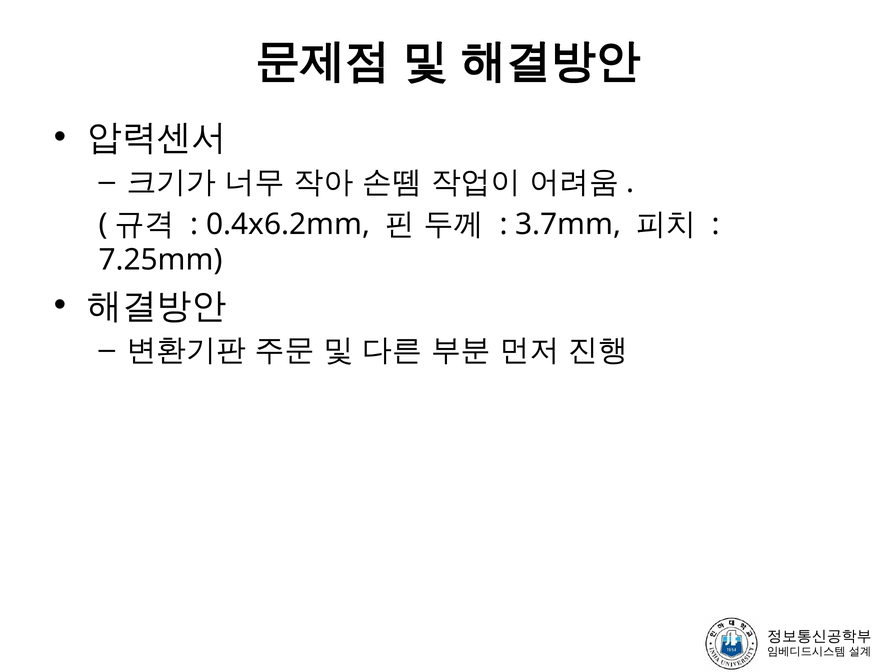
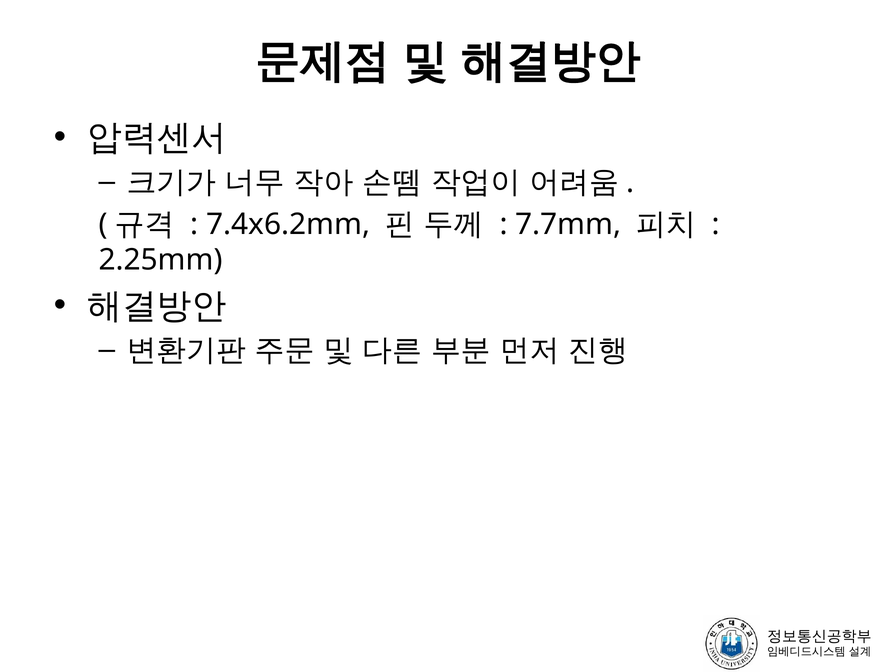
0.4x6.2mm: 0.4x6.2mm -> 7.4x6.2mm (288, 224)
3.7mm: 3.7mm -> 7.7mm (568, 224)
7.25mm: 7.25mm -> 2.25mm (161, 260)
